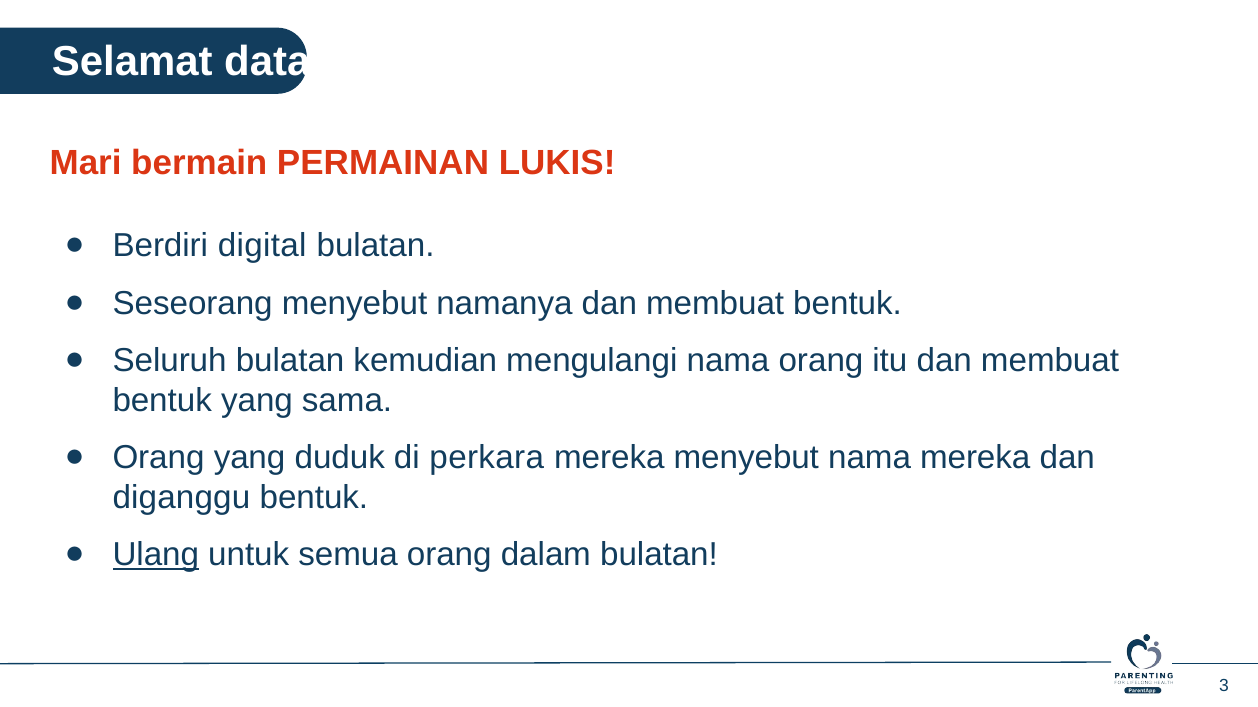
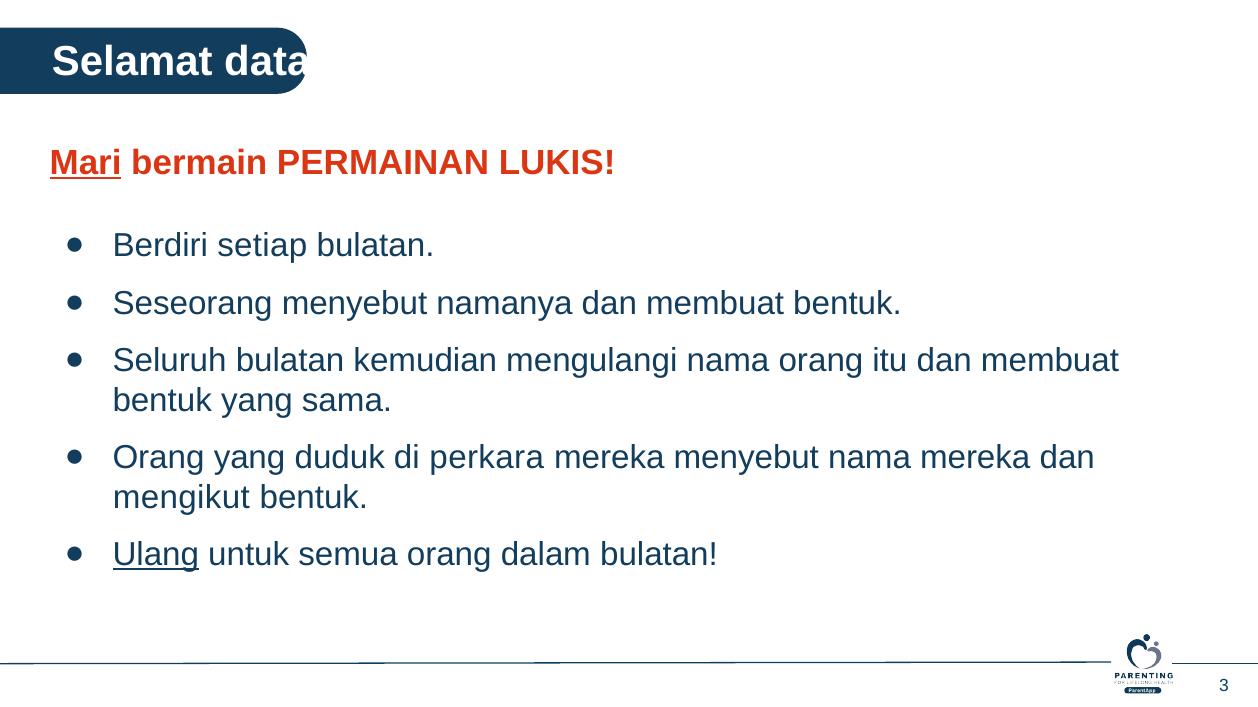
Mari underline: none -> present (86, 163)
digital: digital -> setiap (262, 246)
diganggu: diganggu -> mengikut (181, 498)
